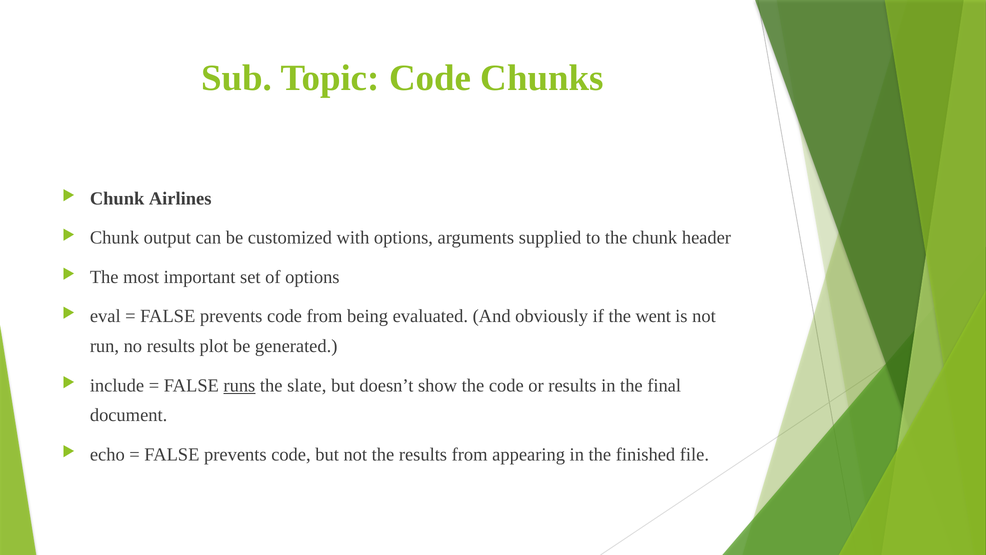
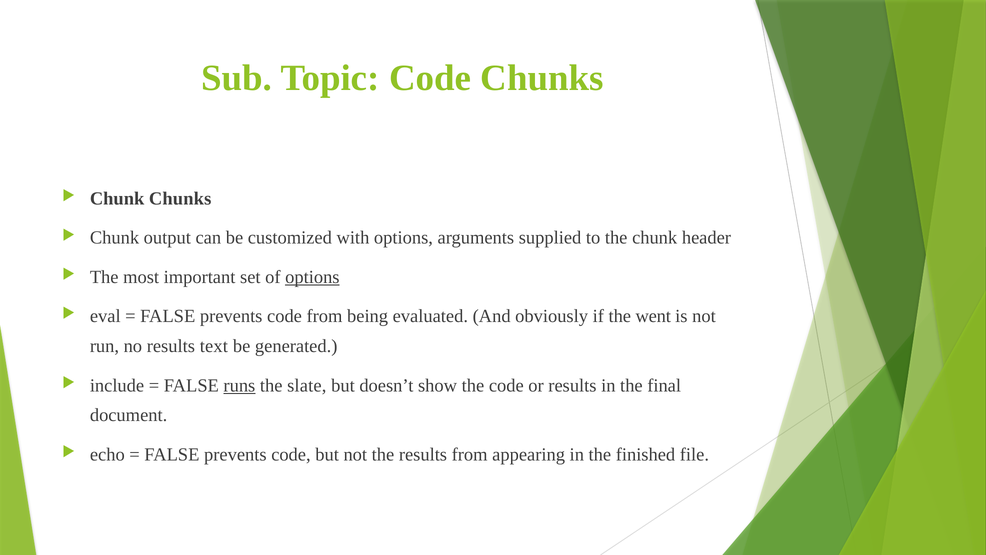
Chunk Airlines: Airlines -> Chunks (180, 199)
options underline: none -> present (312, 277)
plot: plot -> text (214, 346)
